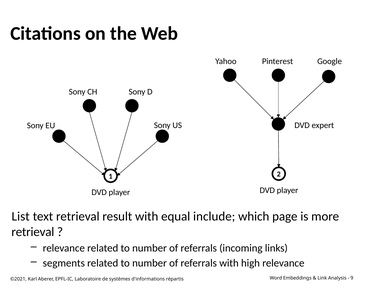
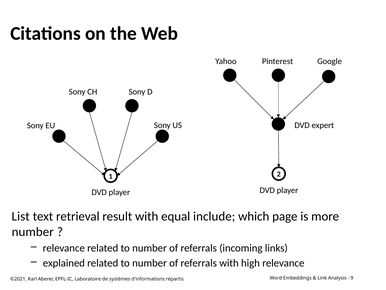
retrieval: retrieval -> number (33, 232)
segments: segments -> explained (64, 263)
